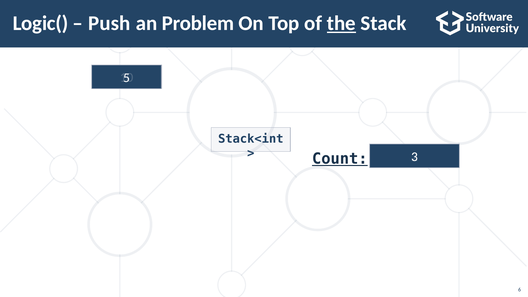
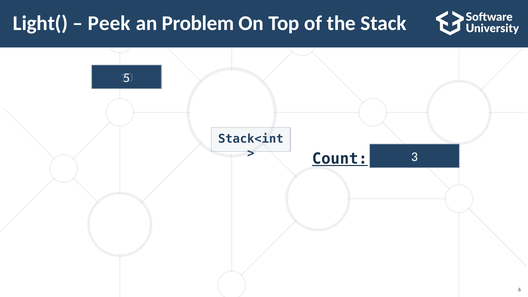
Logic(: Logic( -> Light( (40, 23)
Push: Push -> Peek (109, 23)
the underline: present -> none (341, 23)
